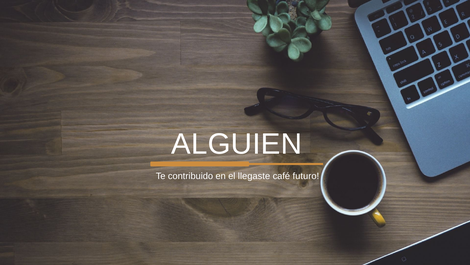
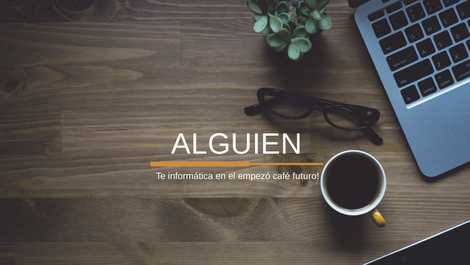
contribuido: contribuido -> informática (191, 176)
llegaste: llegaste -> empezó (254, 176)
